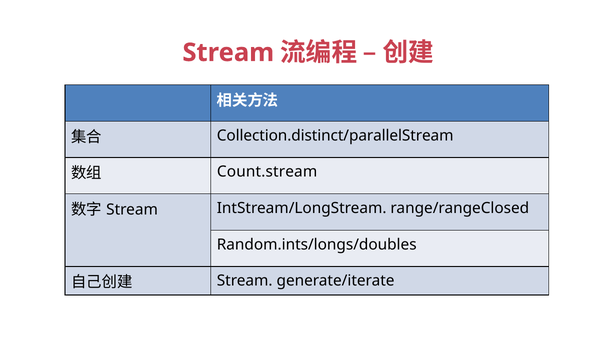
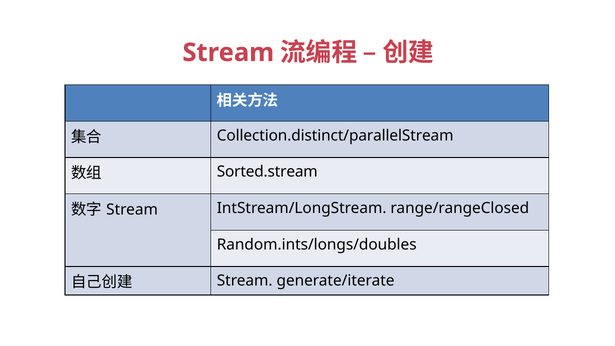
Count.stream: Count.stream -> Sorted.stream (267, 172)
